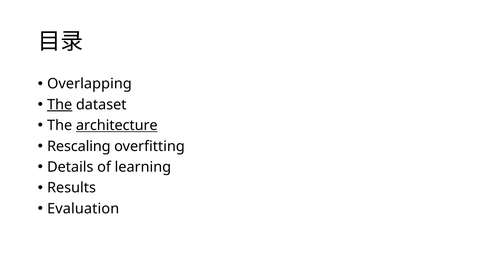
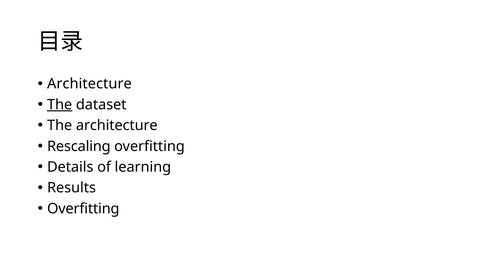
Overlapping: Overlapping -> Architecture (89, 84)
architecture underline: present -> none (117, 125)
Evaluation: Evaluation -> Overfitting (83, 209)
